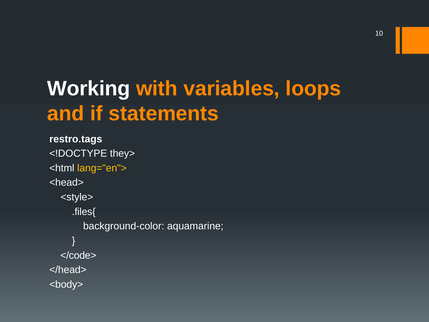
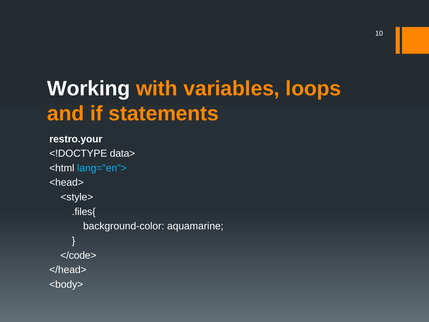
restro.tags: restro.tags -> restro.your (76, 139)
they>: they> -> data> (123, 153)
lang="en"> colour: yellow -> light blue (102, 168)
